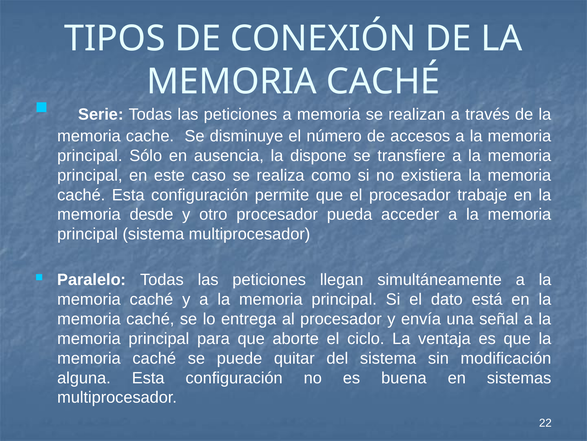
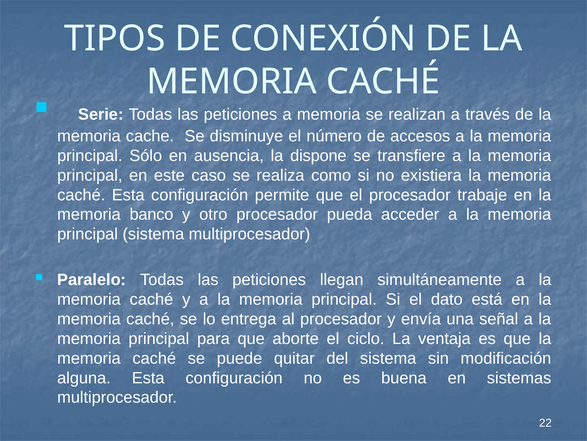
desde: desde -> banco (151, 214)
